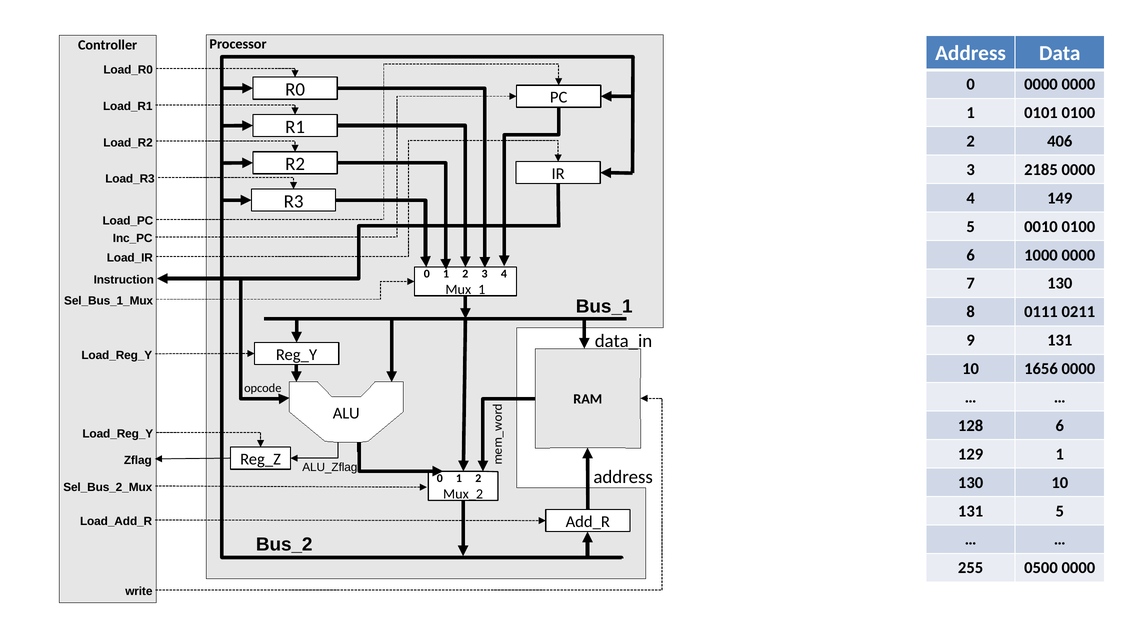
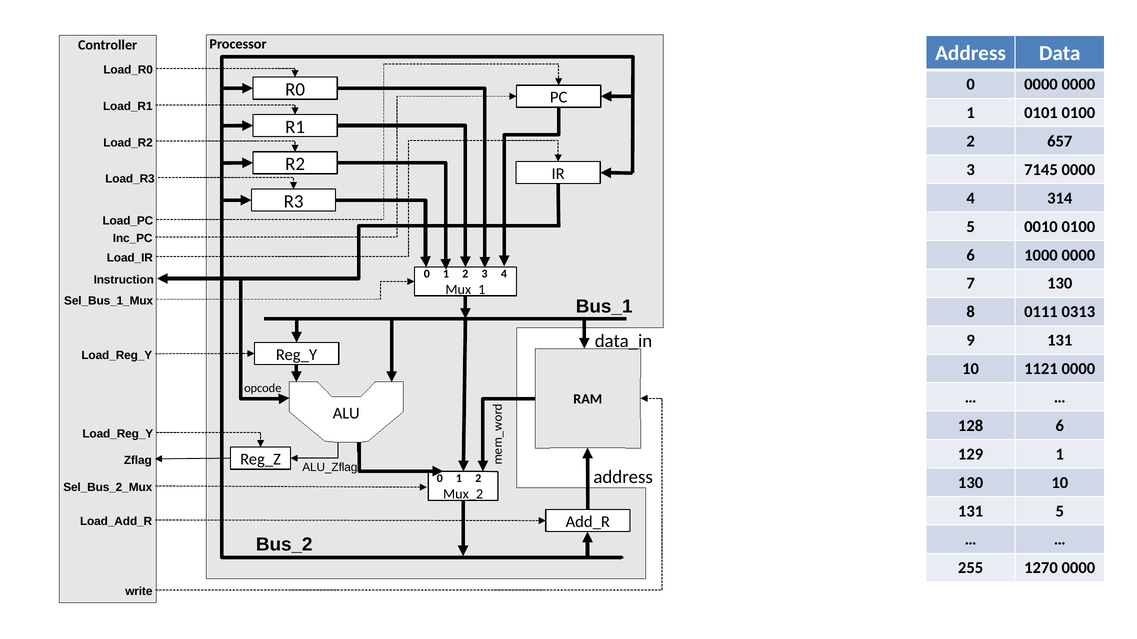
406: 406 -> 657 (1060, 141)
2185: 2185 -> 7145 (1041, 170)
149: 149 -> 314 (1060, 198)
0211: 0211 -> 0313 (1078, 312)
1656: 1656 -> 1121 (1041, 369)
0500: 0500 -> 1270 (1041, 568)
